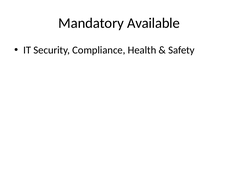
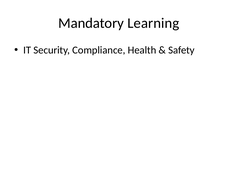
Available: Available -> Learning (153, 23)
